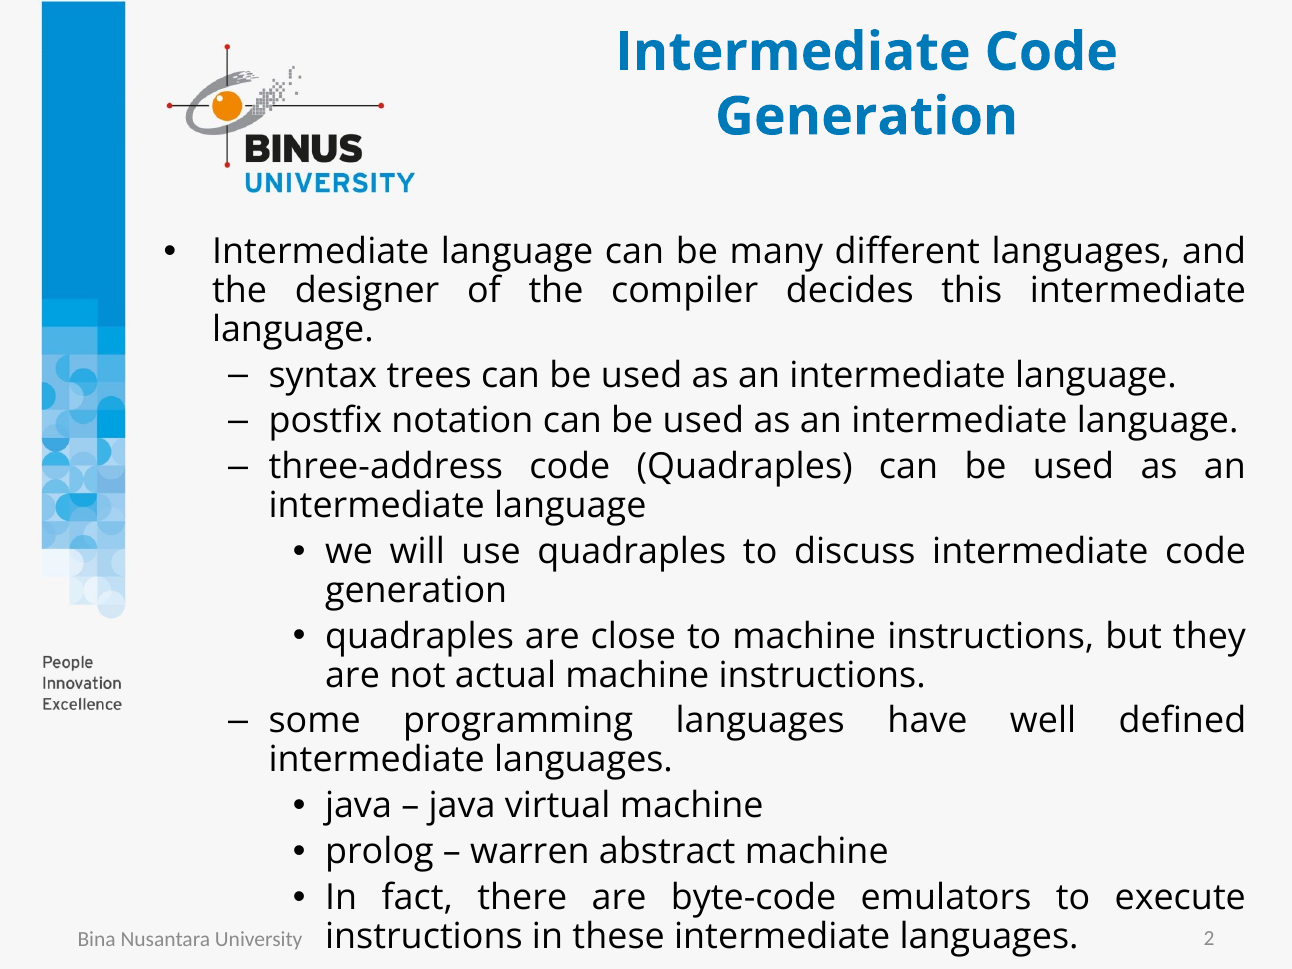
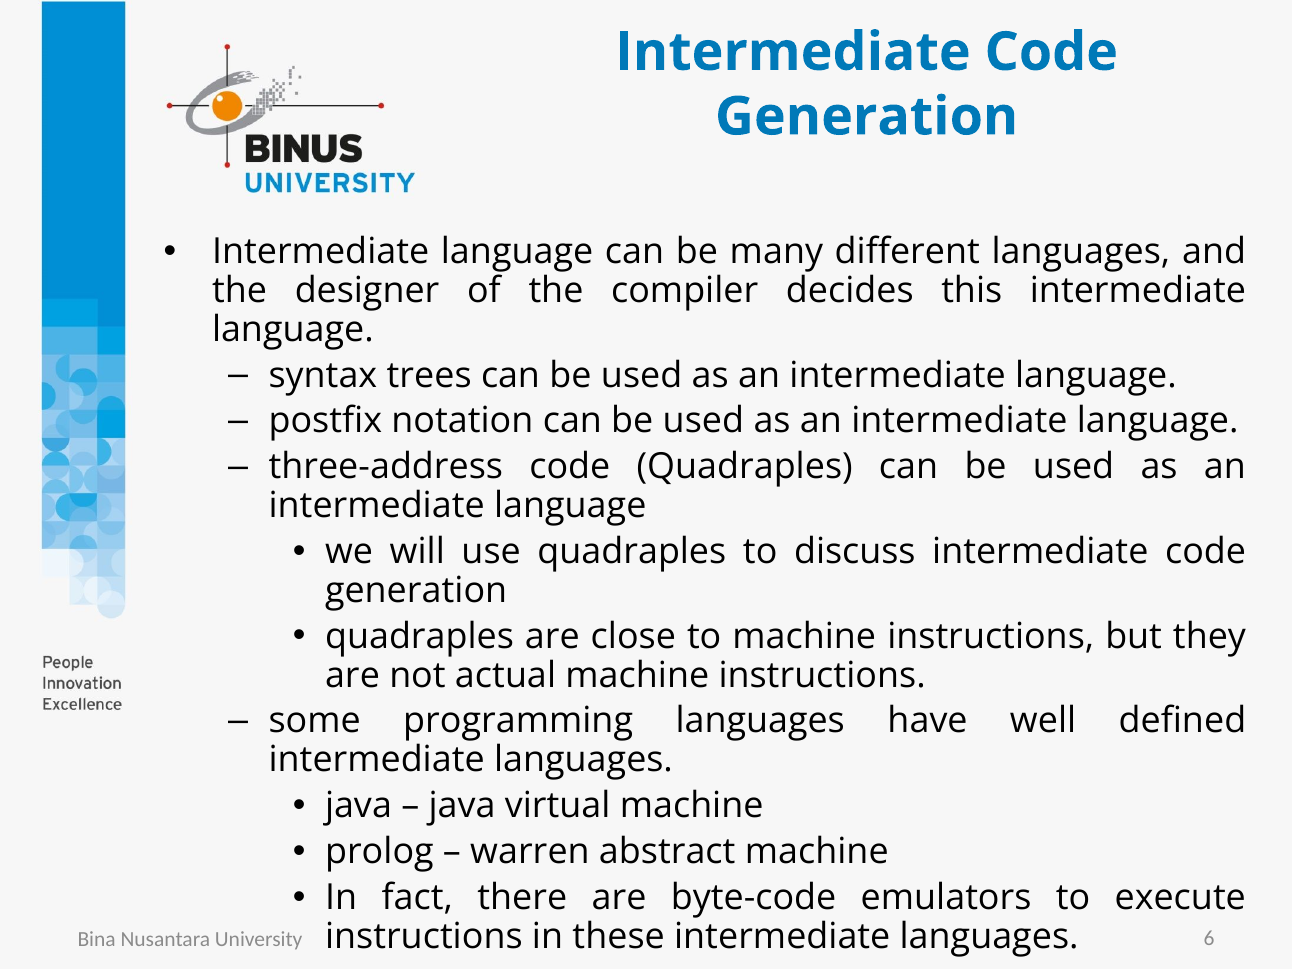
2: 2 -> 6 (1209, 939)
